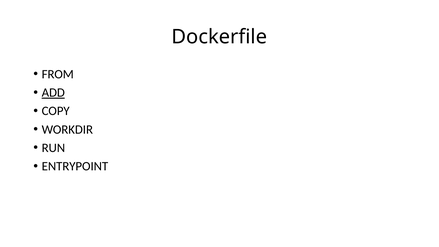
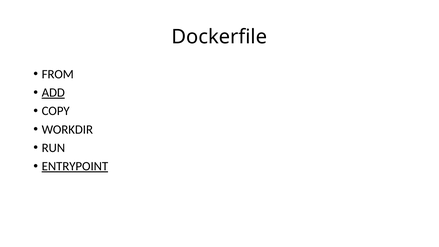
ENTRYPOINT underline: none -> present (75, 166)
